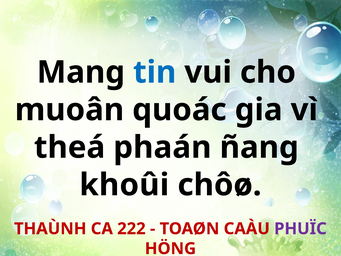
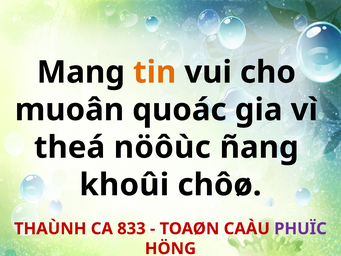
tin colour: blue -> orange (155, 72)
phaán: phaán -> nöôùc (162, 147)
222: 222 -> 833 (131, 228)
